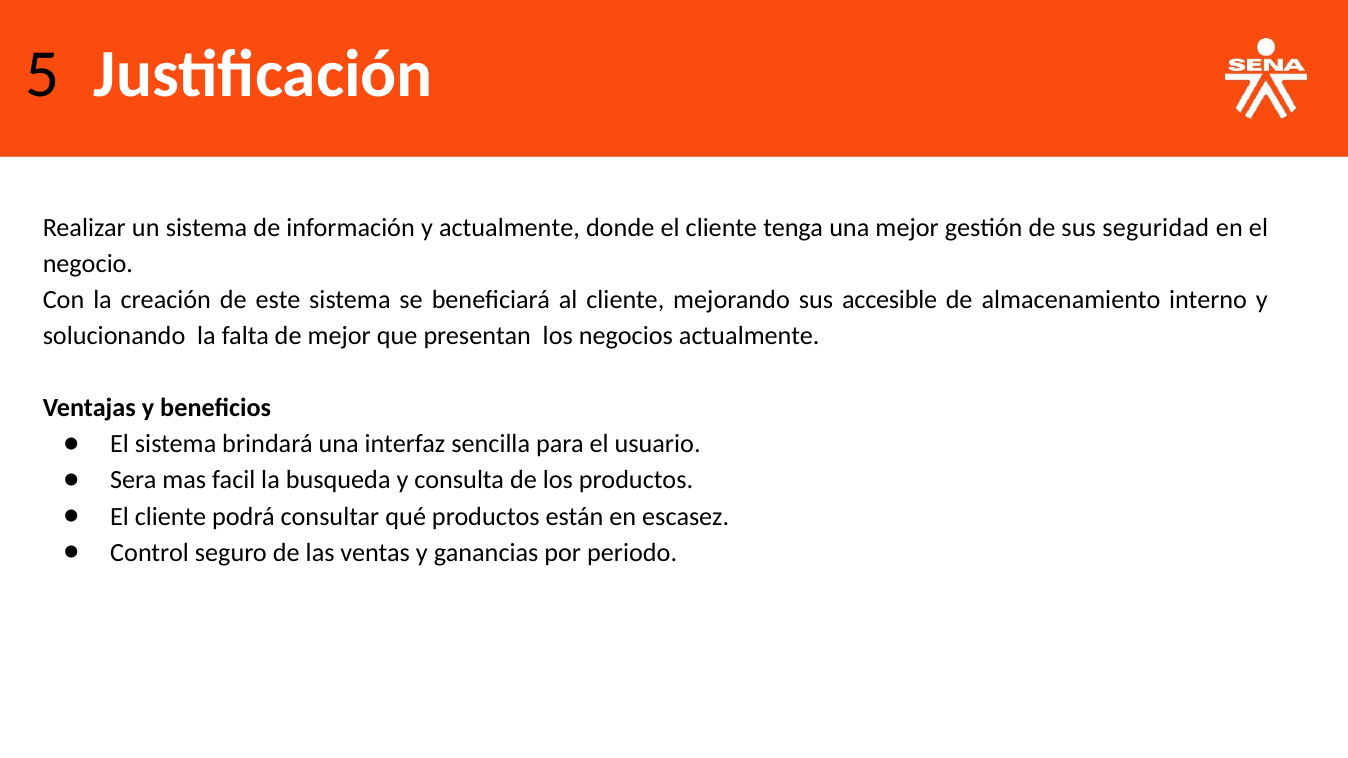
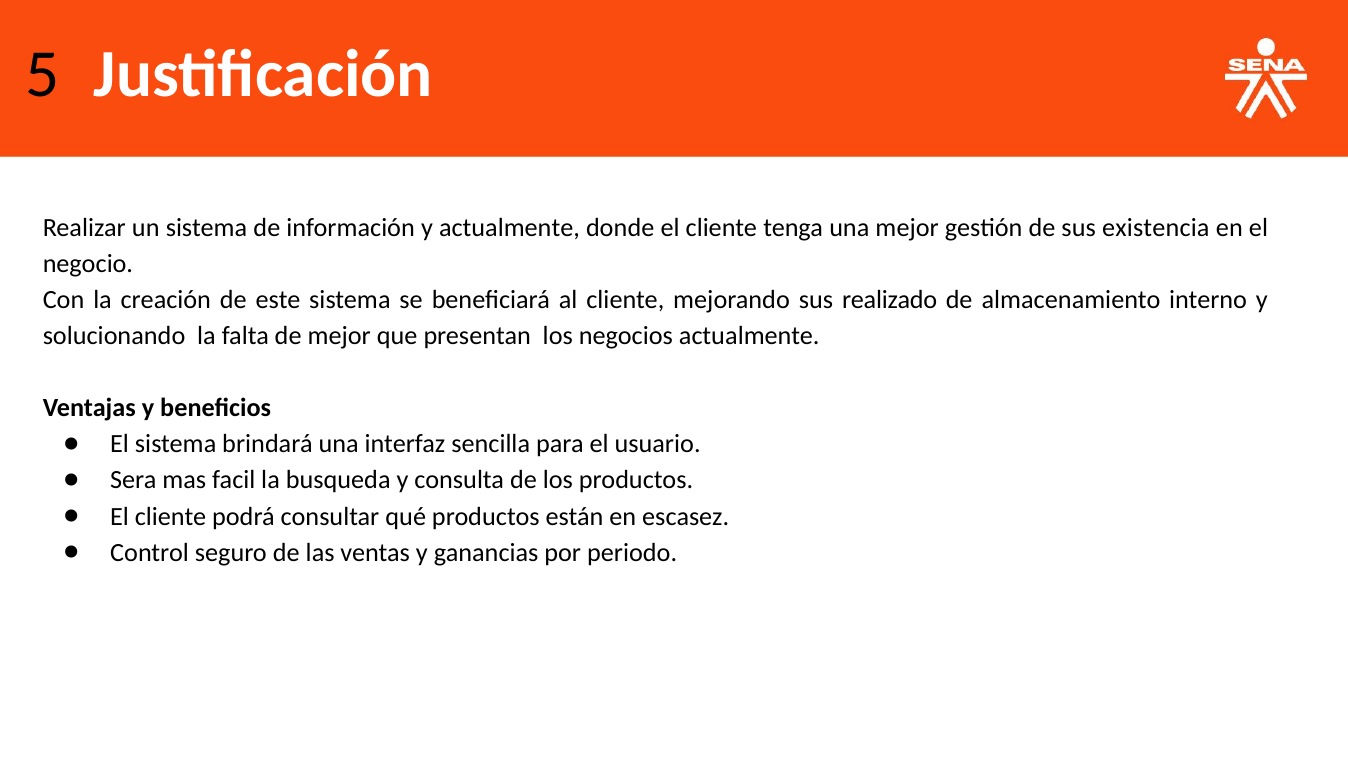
seguridad: seguridad -> existencia (1156, 228)
accesible: accesible -> realizado (890, 300)
